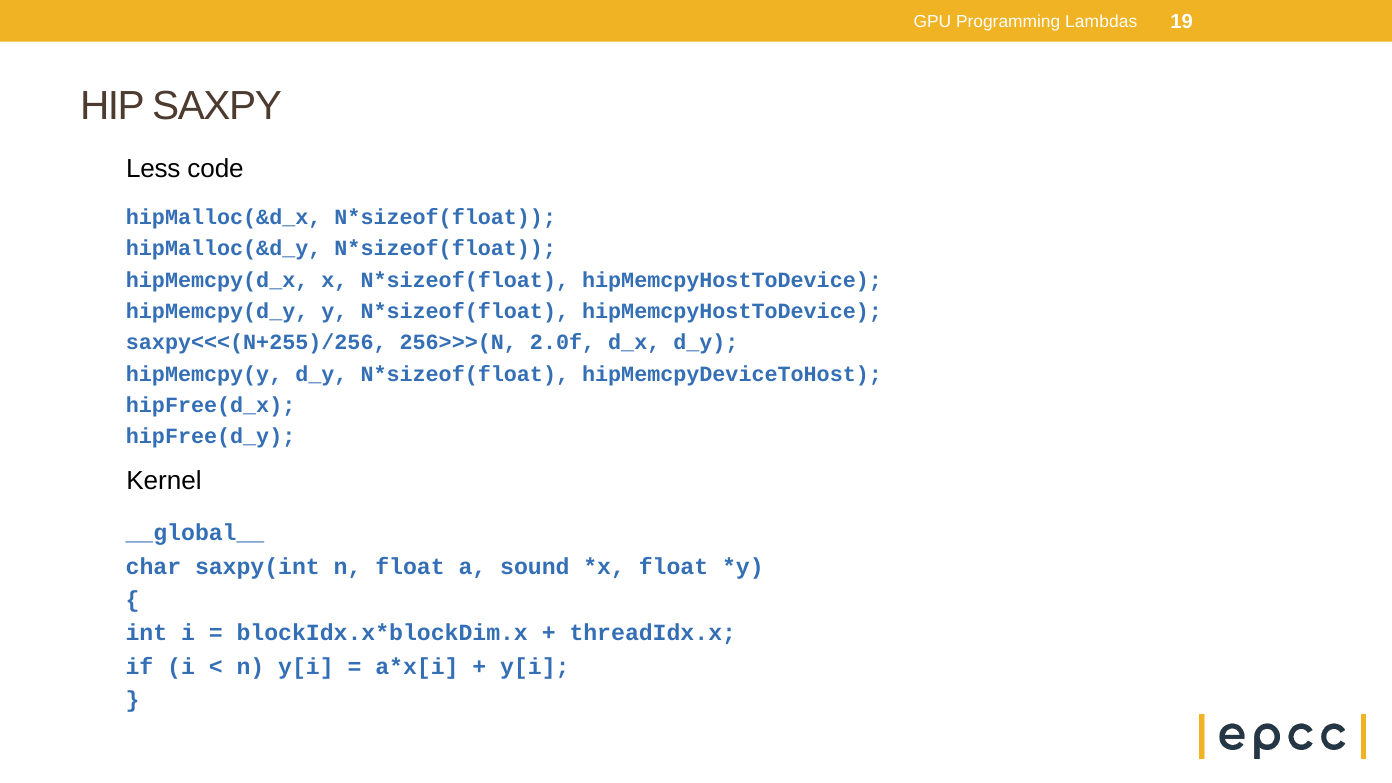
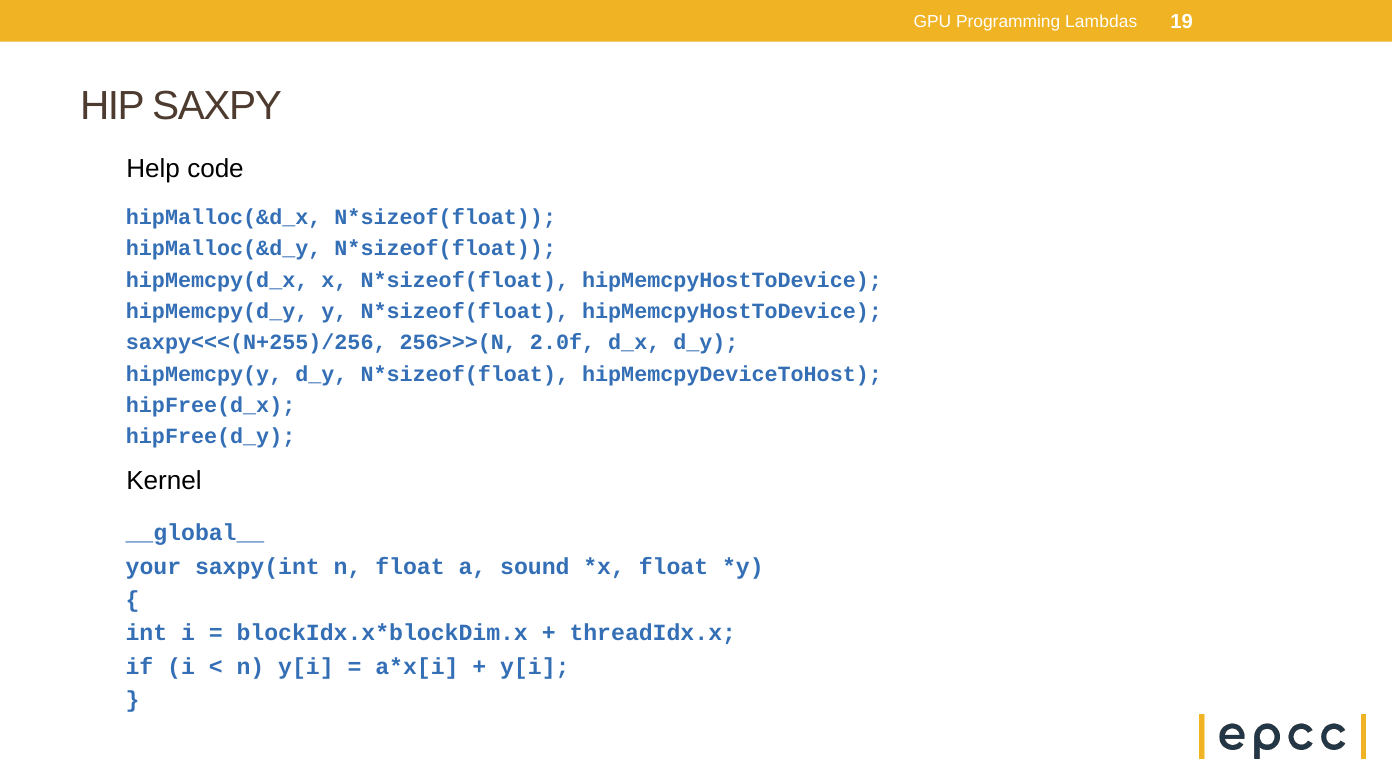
Less: Less -> Help (153, 169)
char: char -> your (153, 567)
